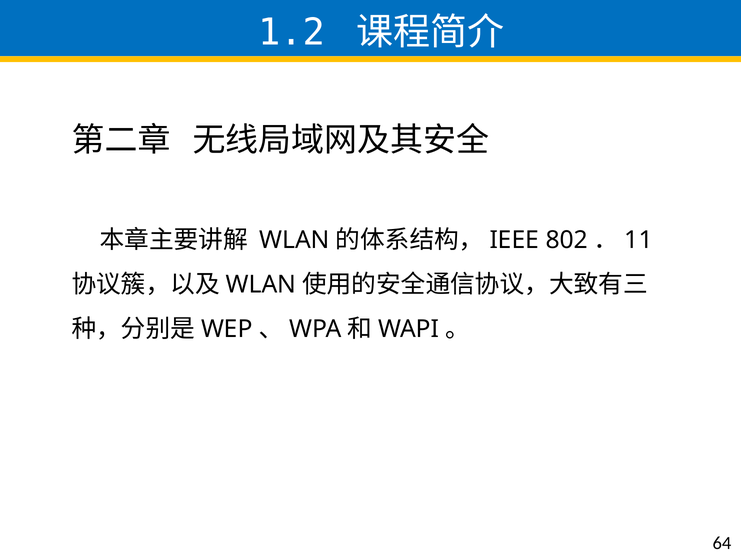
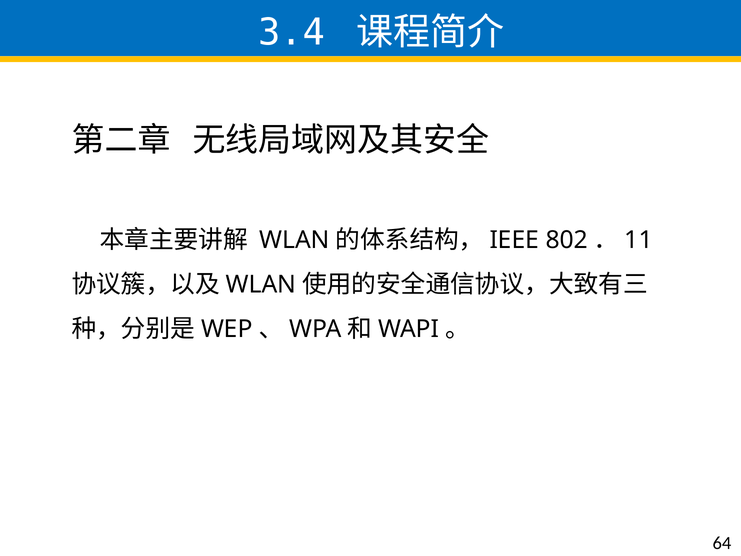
1.2: 1.2 -> 3.4 (291, 32)
